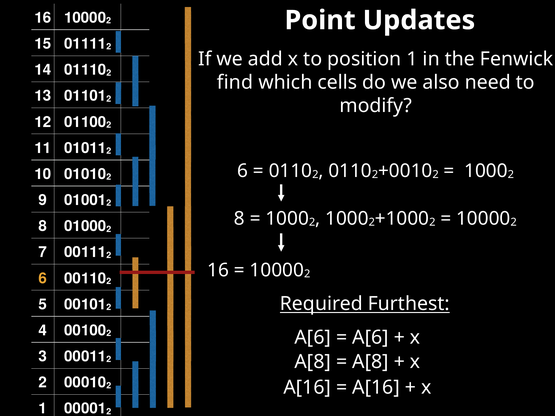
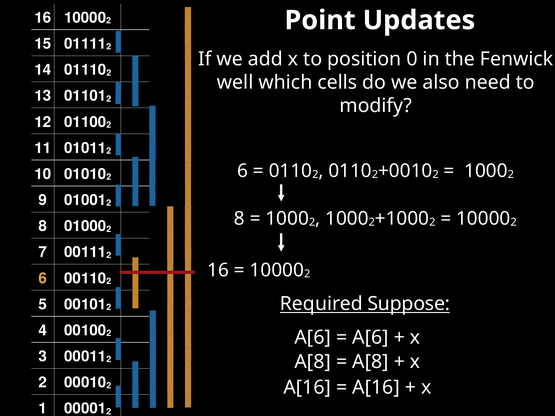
position 1: 1 -> 0 (412, 59)
find: find -> well (235, 83)
Furthest: Furthest -> Suppose (409, 304)
